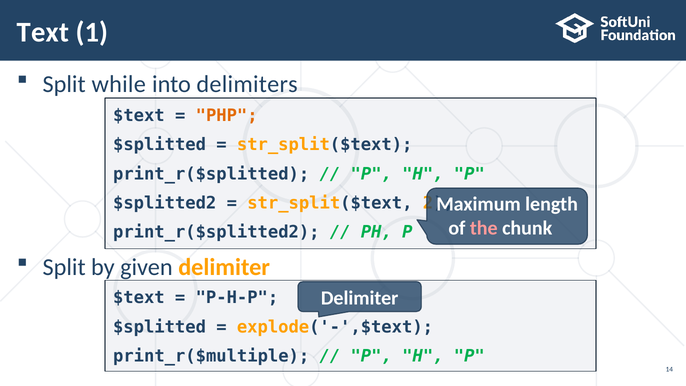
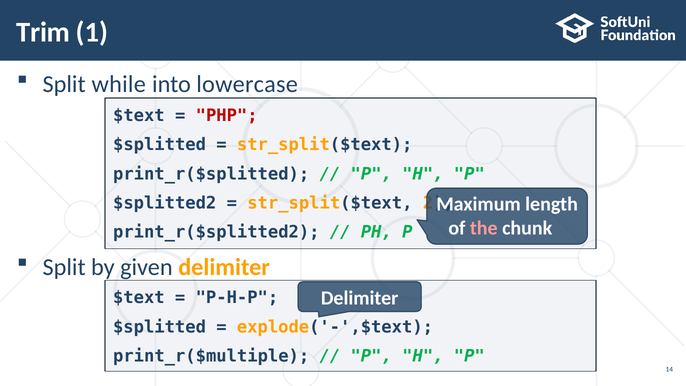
Text: Text -> Trim (43, 33)
delimiters: delimiters -> lowercase (247, 84)
PHP colour: orange -> red (227, 116)
